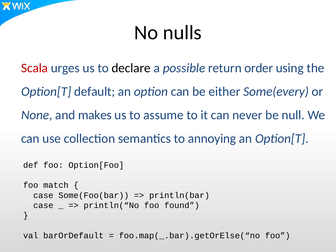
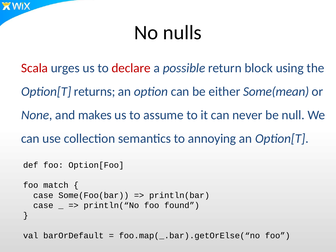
declare colour: black -> red (131, 68)
order: order -> block (259, 68)
default: default -> returns (95, 92)
Some(every: Some(every -> Some(mean (276, 92)
